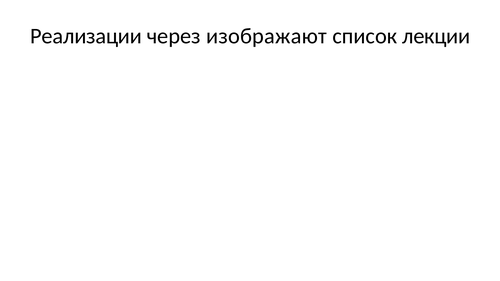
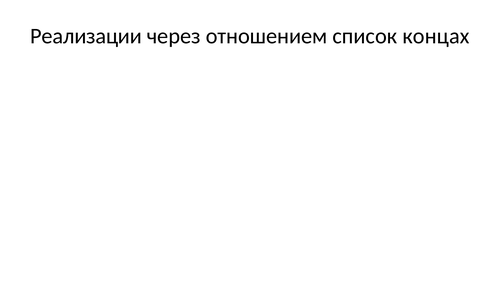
изображают: изображают -> отношением (267, 36)
лекции: лекции -> концах (436, 36)
